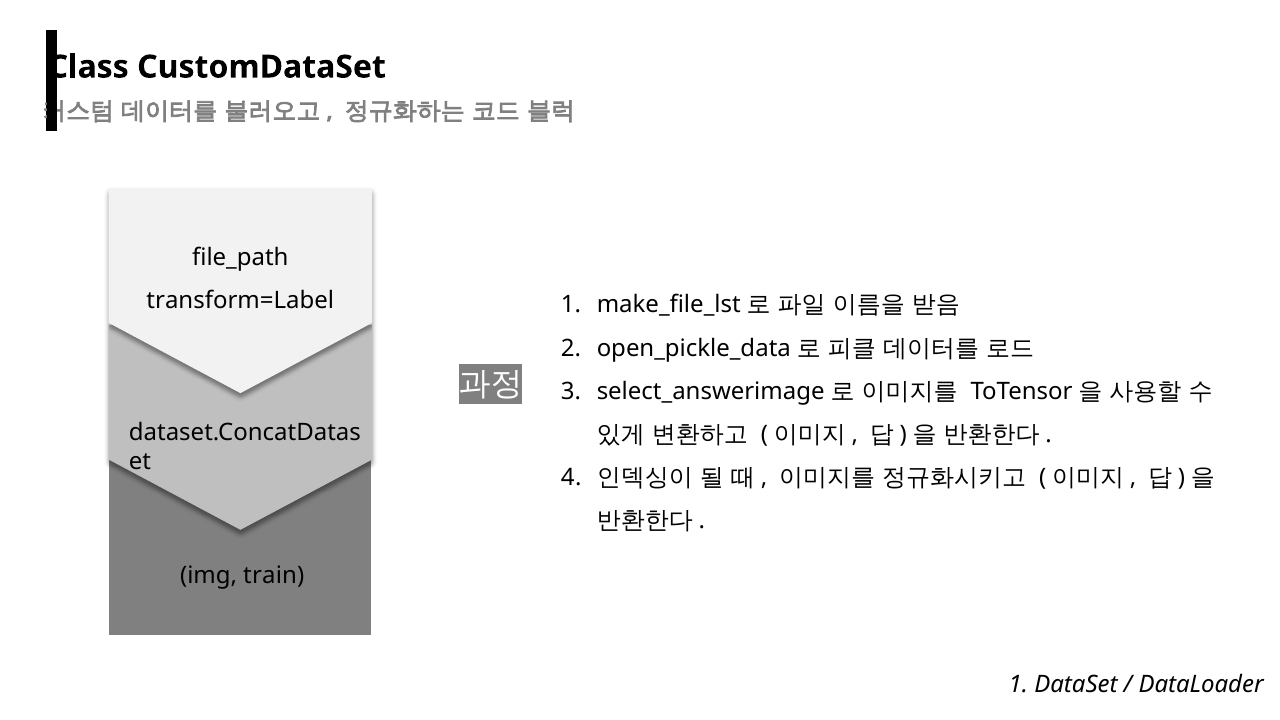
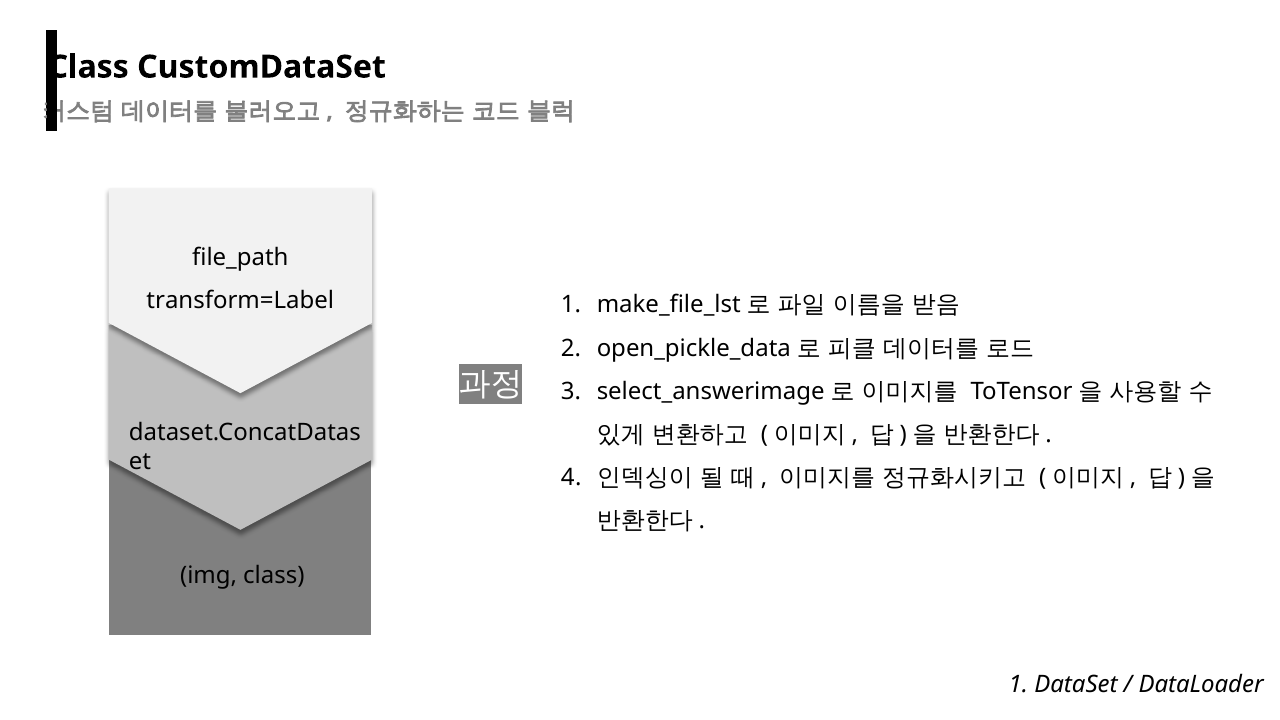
img train: train -> class (274, 575)
